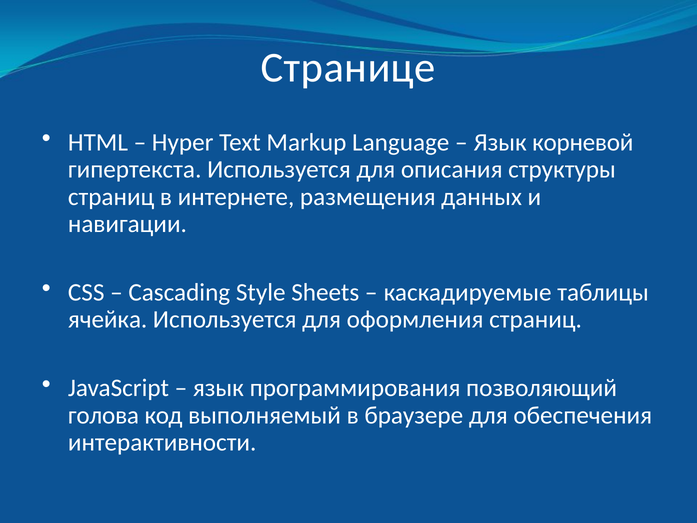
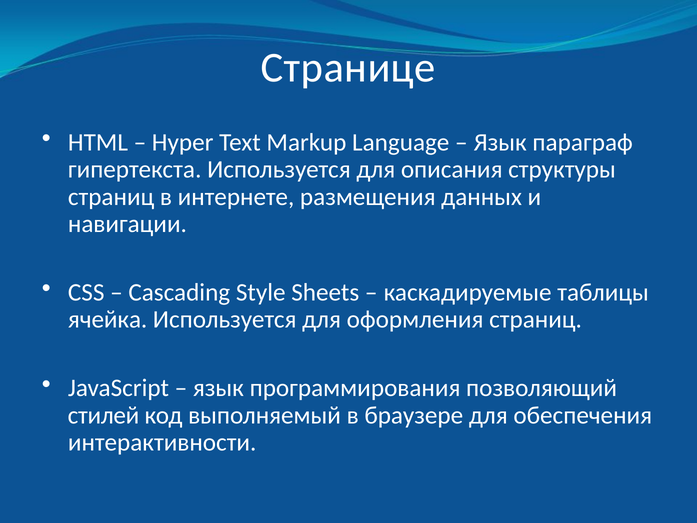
корневой: корневой -> параграф (583, 142)
голова: голова -> стилей (104, 415)
